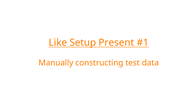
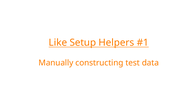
Present: Present -> Helpers (116, 42)
